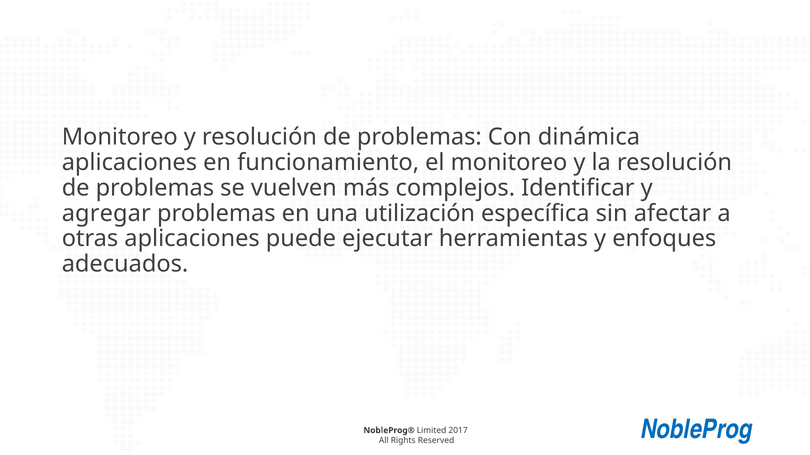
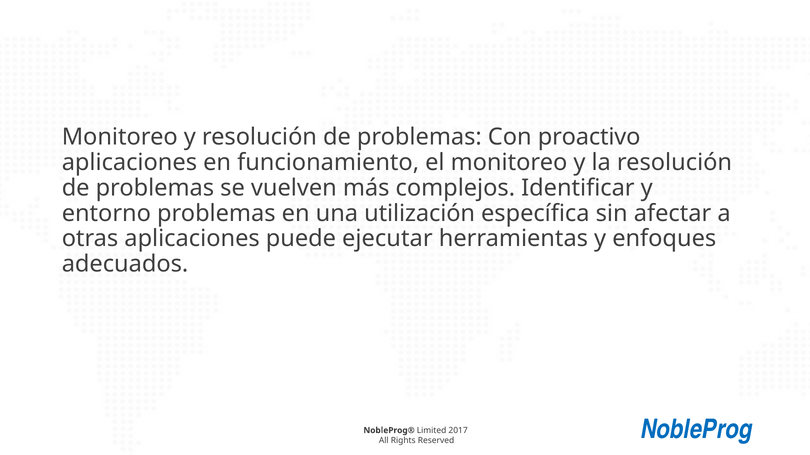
dinámica: dinámica -> proactivo (589, 137)
agregar: agregar -> entorno (106, 214)
